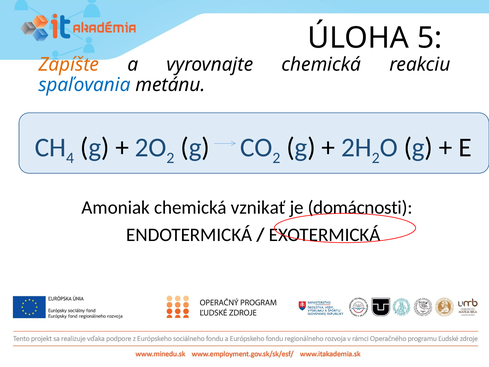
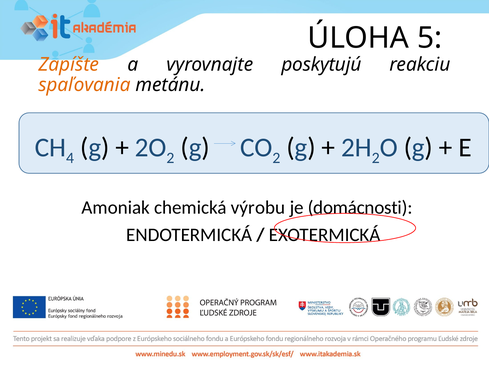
vyrovnajte chemická: chemická -> poskytujú (321, 64)
spaľovania colour: blue -> orange (84, 85)
vznikať: vznikať -> výrobu (258, 207)
